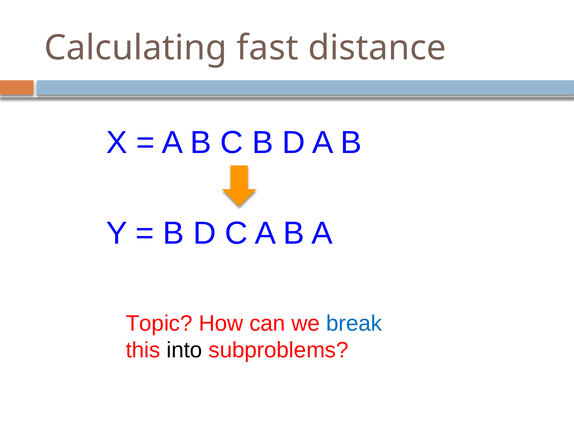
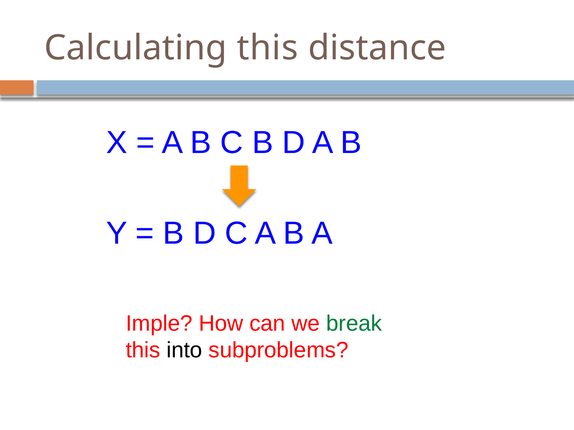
Calculating fast: fast -> this (268, 48)
Topic: Topic -> Imple (159, 324)
break colour: blue -> green (354, 324)
